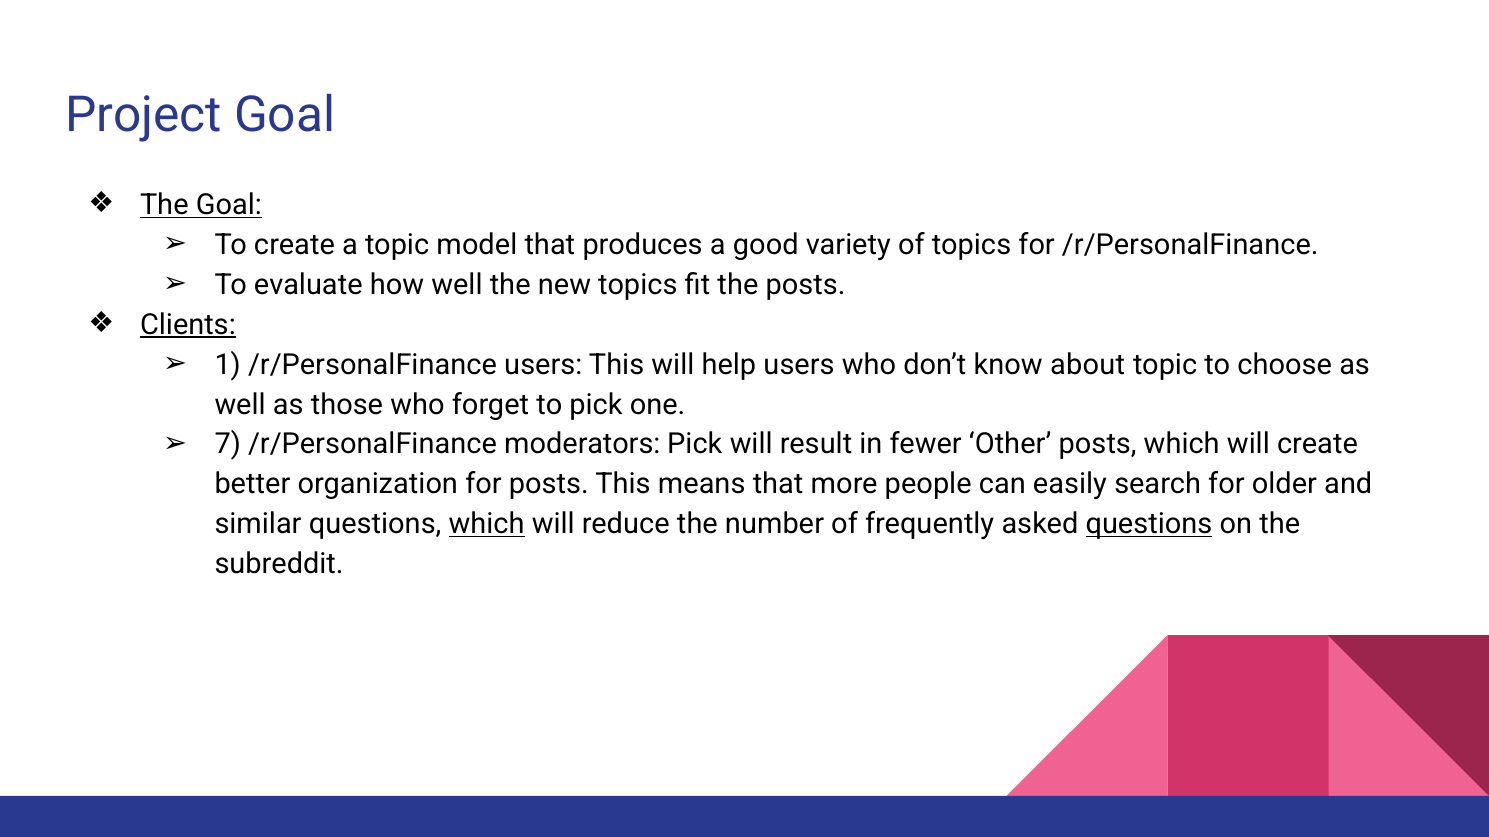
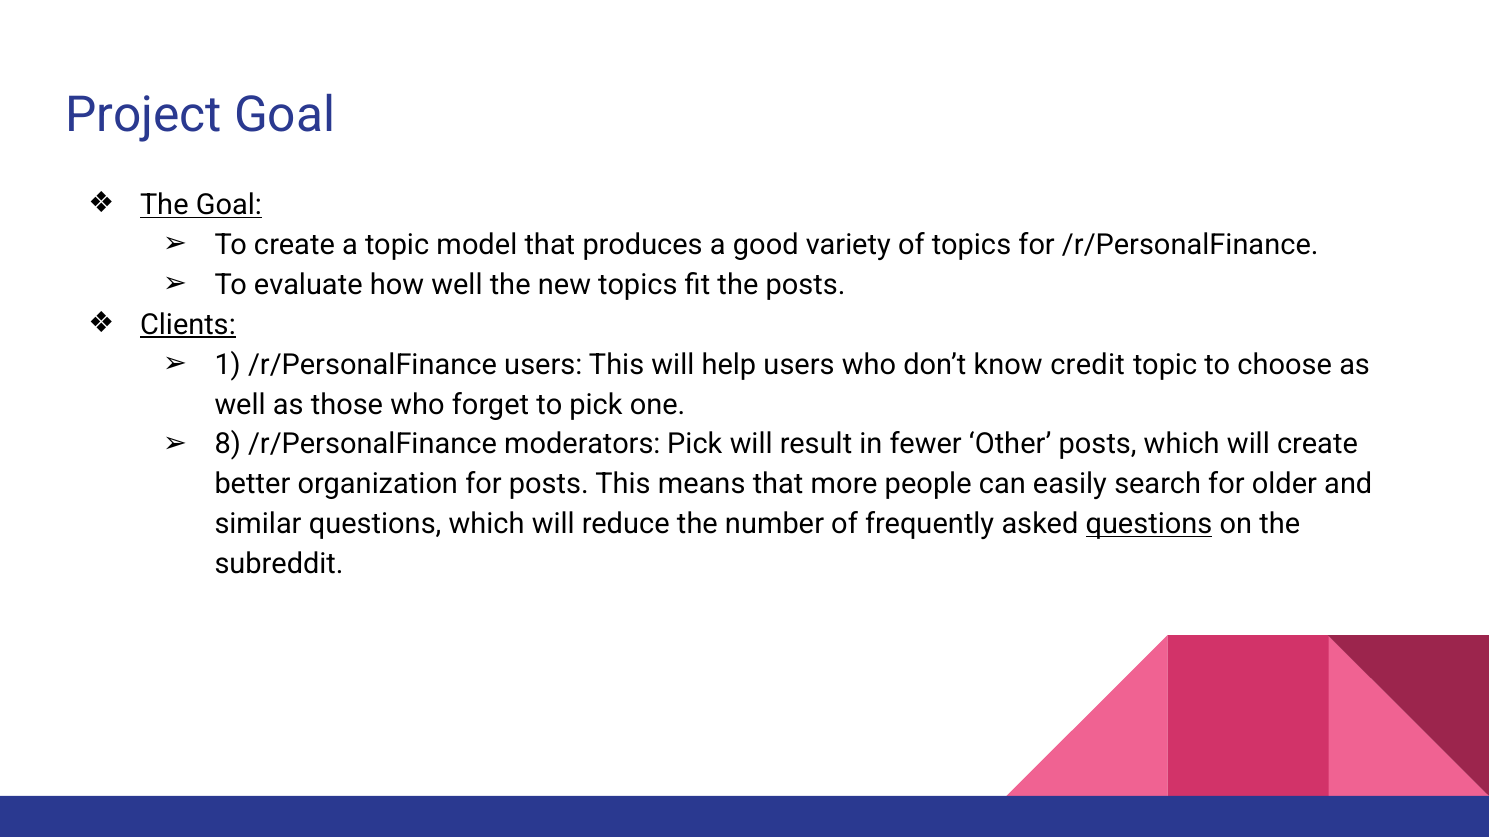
about: about -> credit (1088, 365)
7: 7 -> 8 (228, 445)
which underline: present -> none (487, 525)
